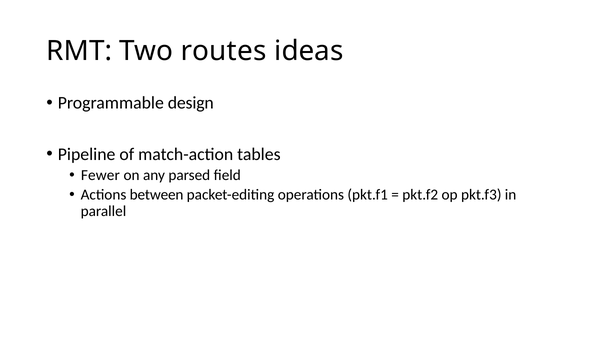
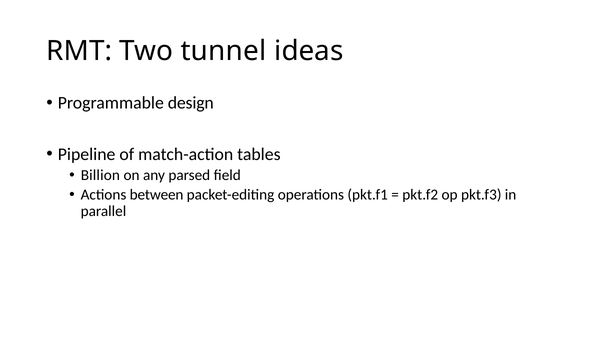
routes: routes -> tunnel (224, 51)
Fewer: Fewer -> Billion (100, 175)
